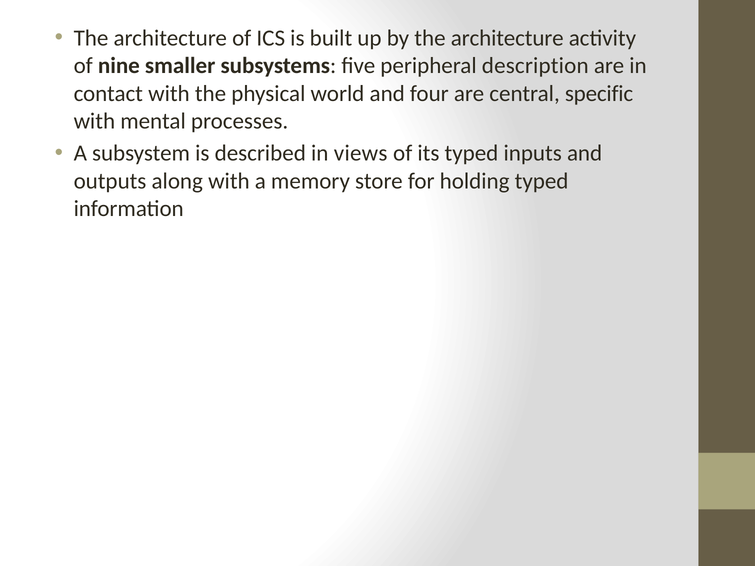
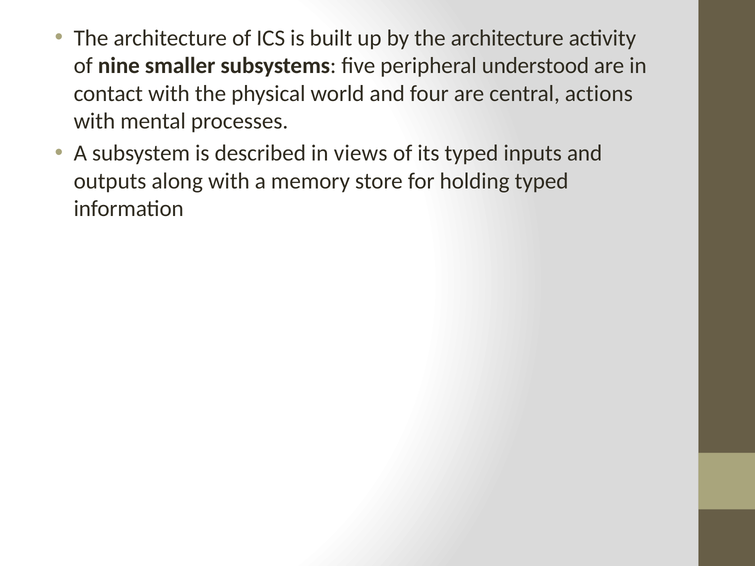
description: description -> understood (535, 66)
specific: specific -> actions (599, 93)
